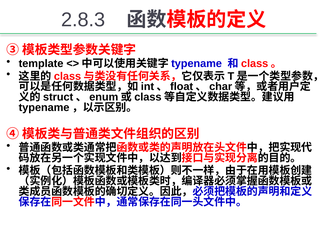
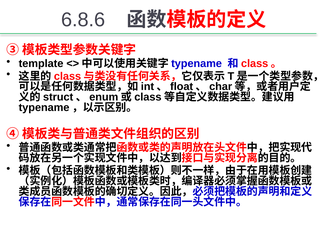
2.8.3: 2.8.3 -> 6.8.6 (83, 20)
